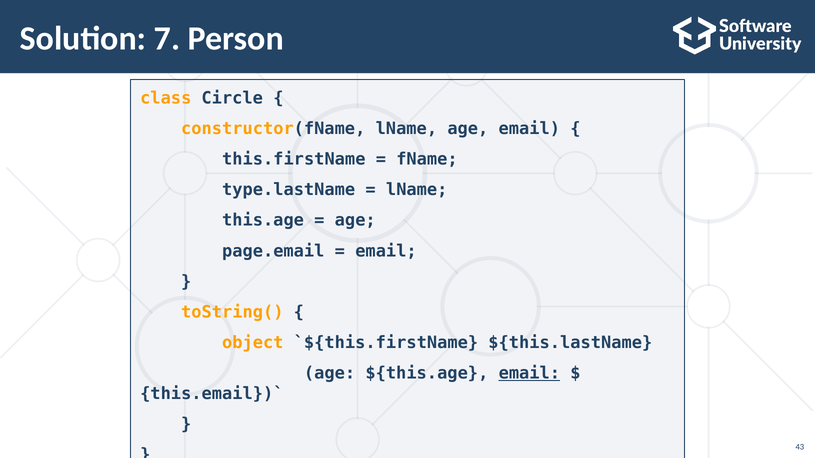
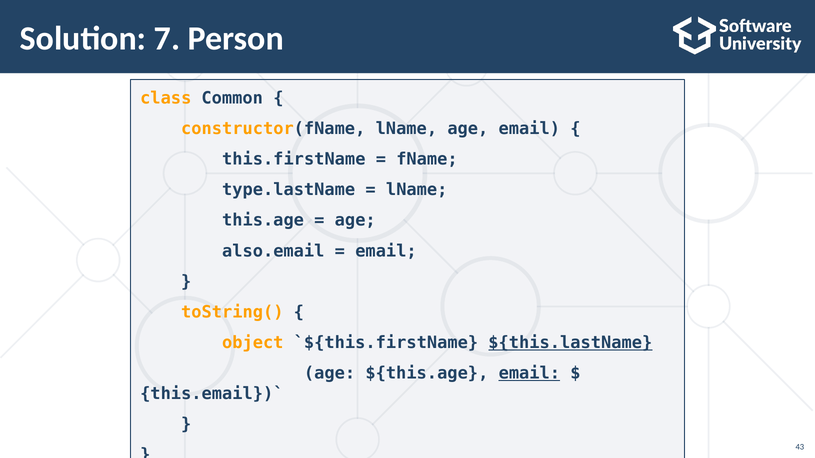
Circle: Circle -> Common (232, 98)
page.email: page.email -> also.email (273, 251)
${this.lastName underline: none -> present (570, 343)
